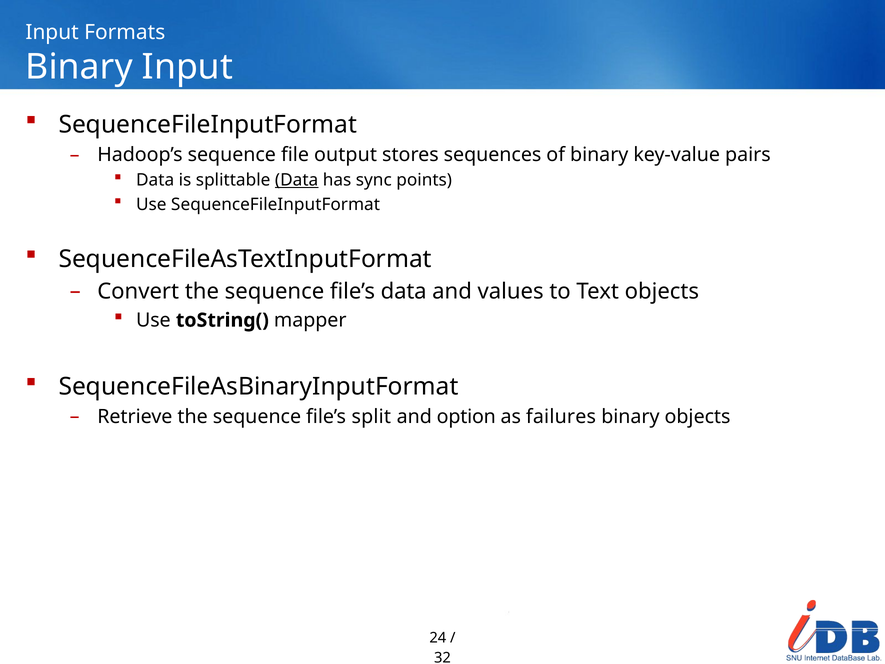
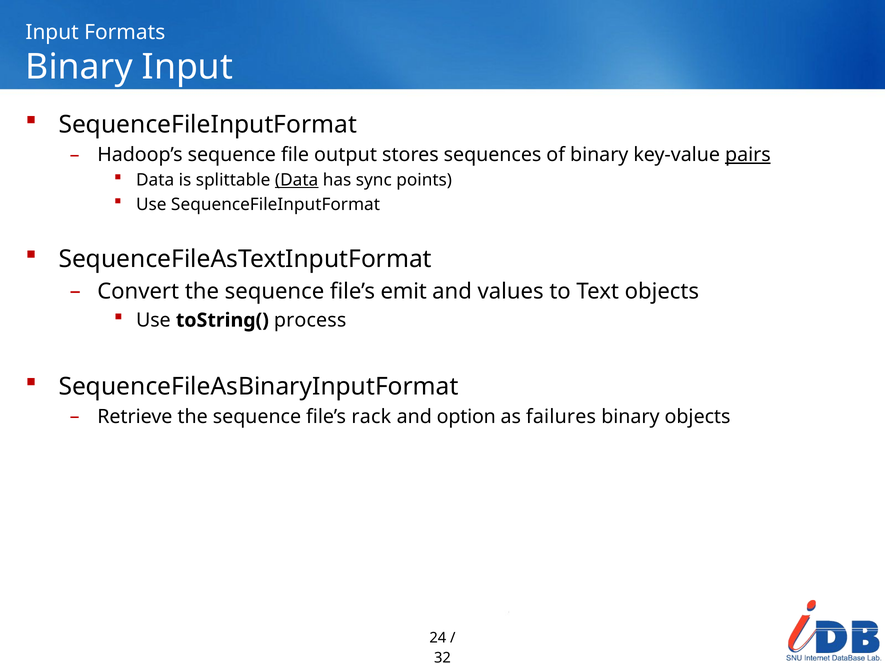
pairs underline: none -> present (748, 155)
file’s data: data -> emit (404, 291)
mapper: mapper -> process (310, 320)
split: split -> rack (371, 417)
